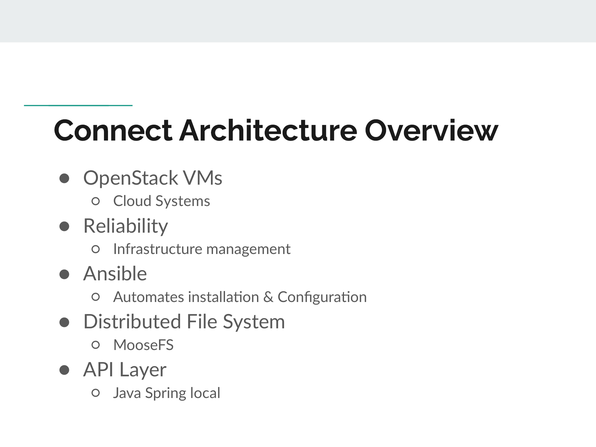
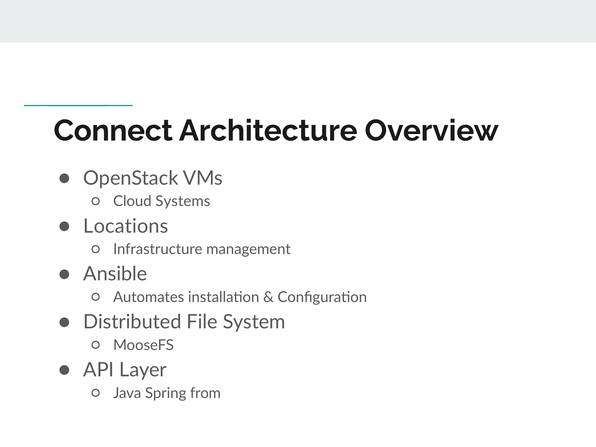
Reliability: Reliability -> Locations (126, 226)
local: local -> from (205, 393)
